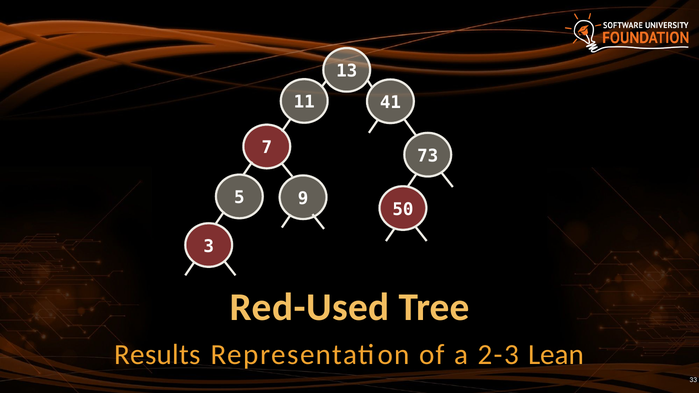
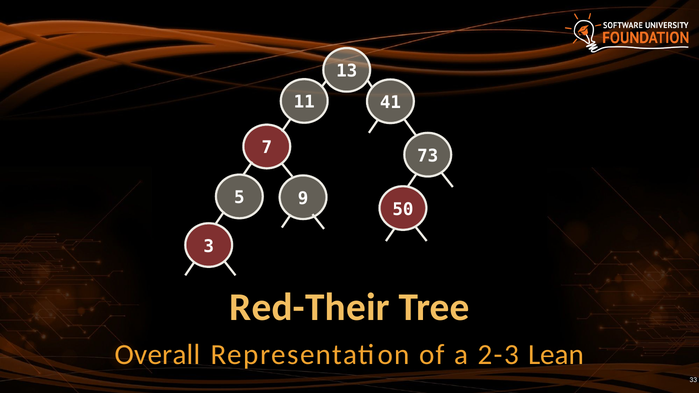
Red-Used: Red-Used -> Red-Their (310, 308)
Results: Results -> Overall (158, 355)
